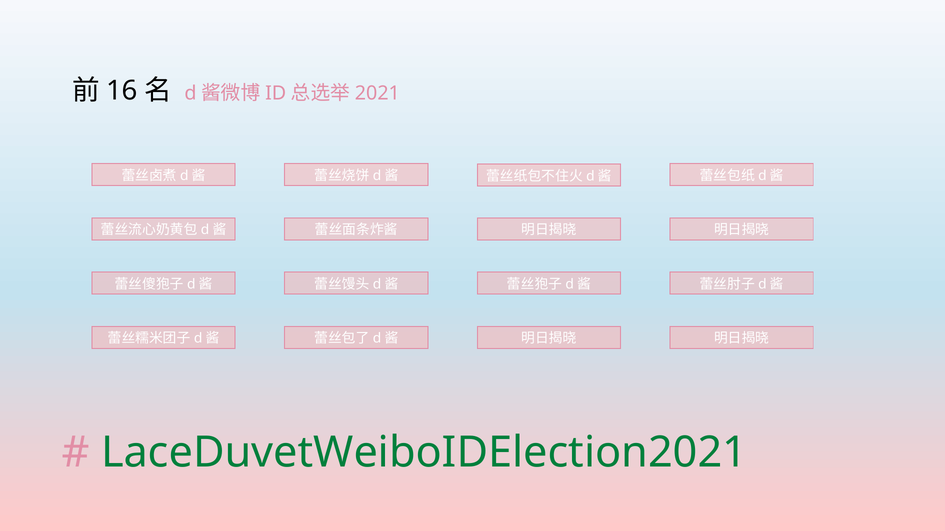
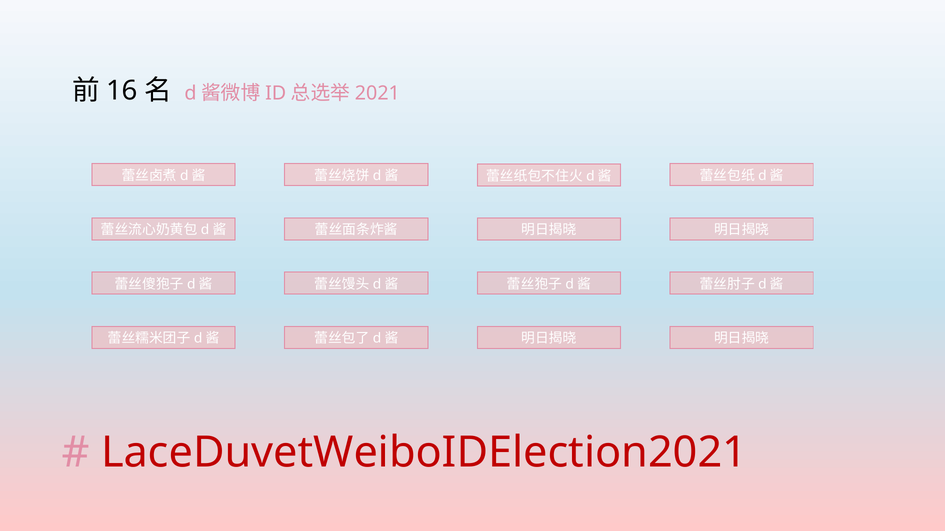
LaceDuvetWeiboIDElection2021 colour: green -> red (424, 453)
